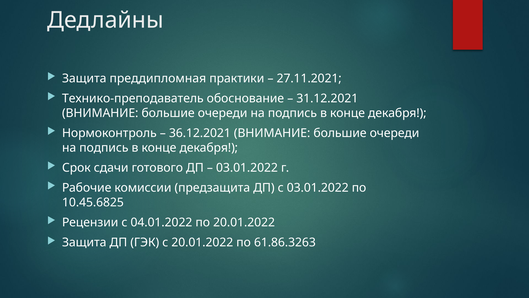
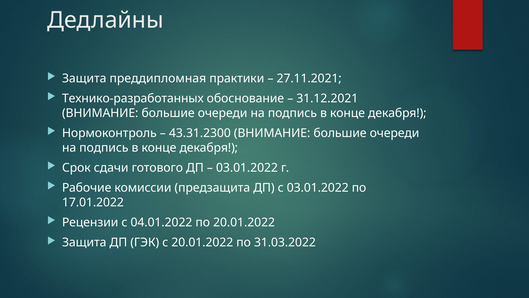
Технико-преподаватель: Технико-преподаватель -> Технико-разработанных (133, 98)
36.12.2021: 36.12.2021 -> 43.31.2300 (200, 133)
10.45.6825: 10.45.6825 -> 17.01.2022 (93, 202)
61.86.3263: 61.86.3263 -> 31.03.2022 (285, 242)
